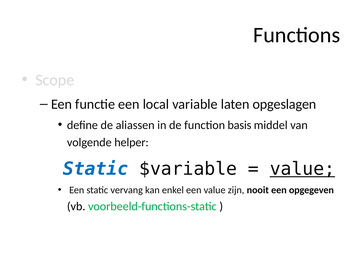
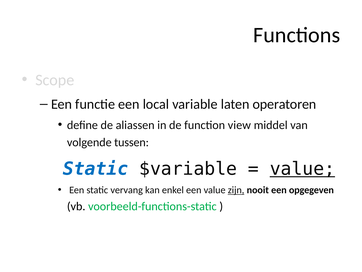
opgeslagen: opgeslagen -> operatoren (284, 104)
basis: basis -> view (239, 125)
helper: helper -> tussen (132, 142)
zijn underline: none -> present (236, 190)
